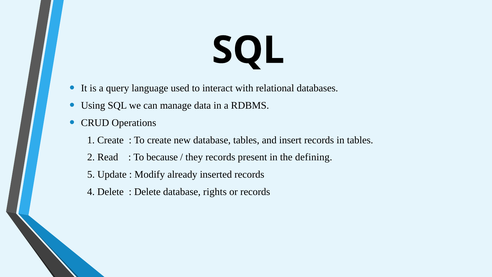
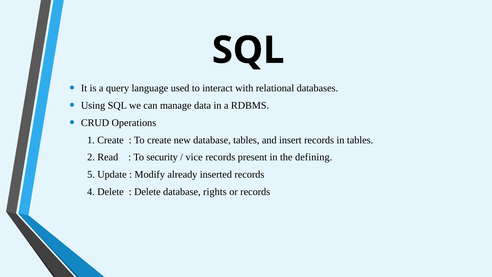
because: because -> security (162, 157)
they: they -> vice (194, 157)
